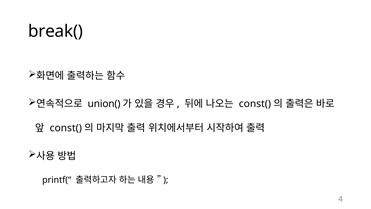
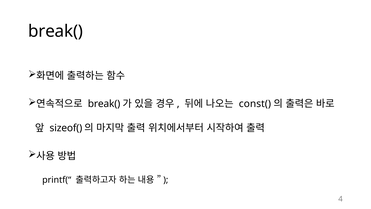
union(: union( -> break( (104, 104)
const(: const( -> sizeof( (66, 128)
